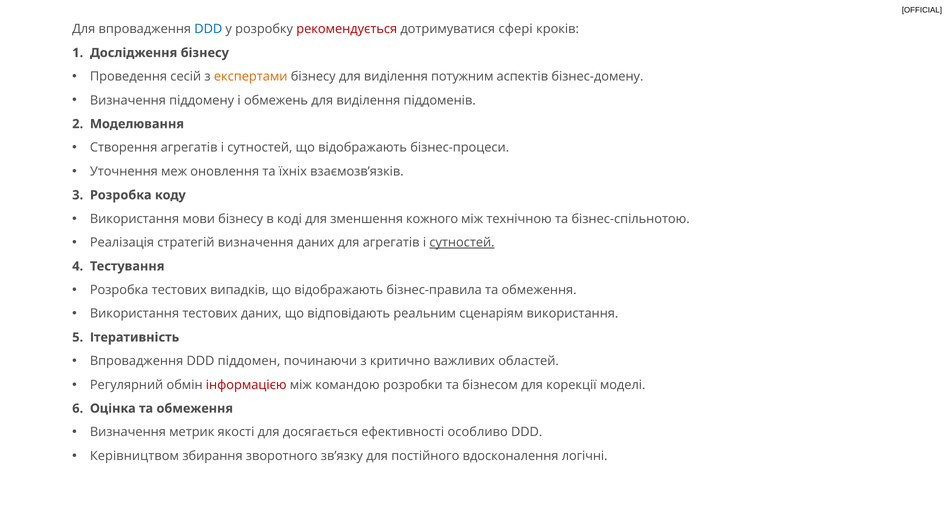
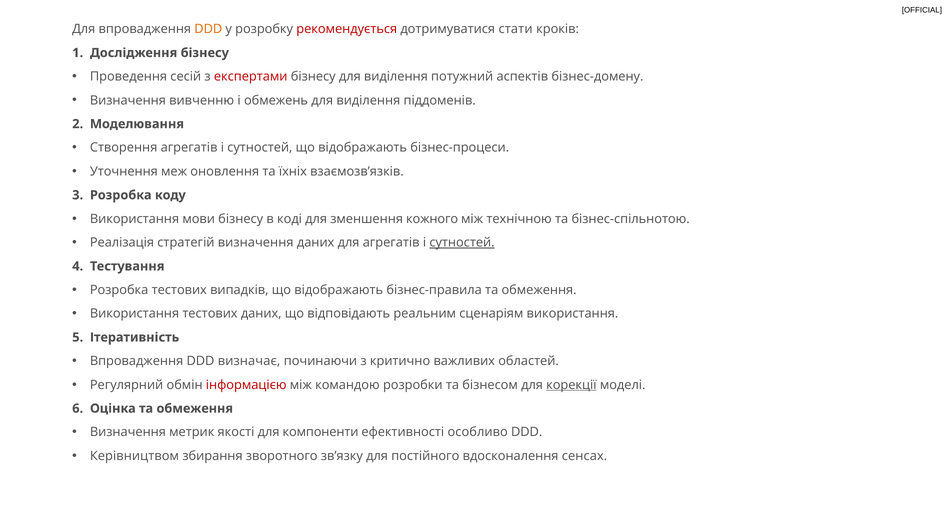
DDD colour: blue -> orange (208, 29)
сфері: сфері -> стати (516, 29)
експертами colour: orange -> red (251, 77)
потужним: потужним -> потужний (462, 77)
піддомену: піддомену -> вивченню (202, 100)
піддомен: піддомен -> визначає (249, 362)
корекції underline: none -> present (571, 385)
досягається: досягається -> компоненти (321, 433)
логічні: логічні -> сенсах (585, 457)
